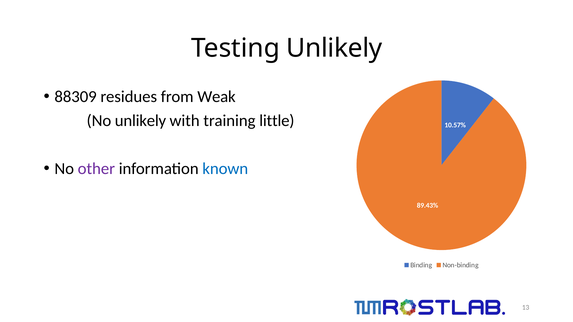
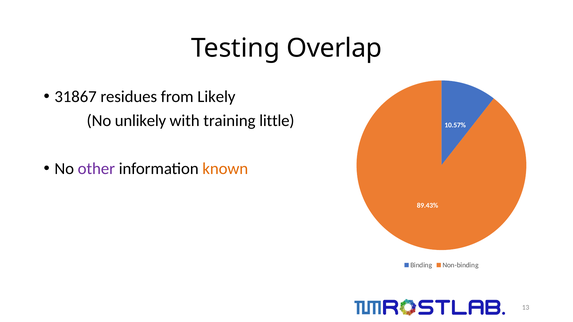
Testing Unlikely: Unlikely -> Overlap (334, 48)
88309: 88309 -> 31867 (76, 97)
Weak: Weak -> Likely (216, 97)
known colour: blue -> orange (225, 169)
